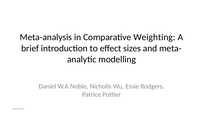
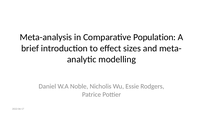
Weighting: Weighting -> Population (154, 37)
